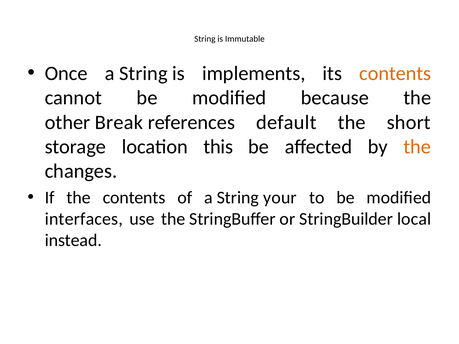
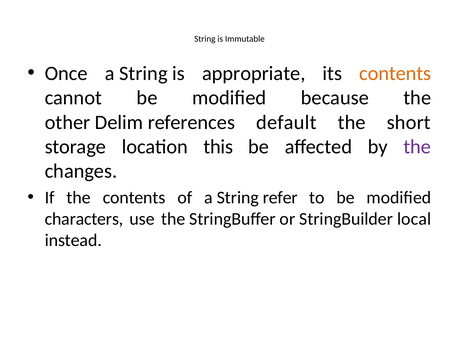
implements: implements -> appropriate (254, 73)
Break: Break -> Delim (119, 122)
the colour: orange -> purple (417, 147)
your: your -> refer (280, 198)
interfaces: interfaces -> characters (84, 219)
